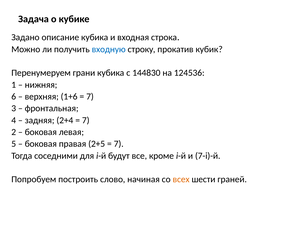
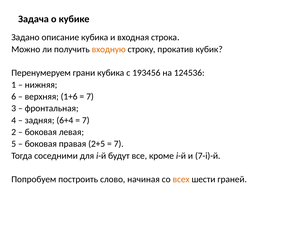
входную colour: blue -> orange (109, 49)
144830: 144830 -> 193456 (146, 73)
2+4: 2+4 -> 6+4 (65, 120)
